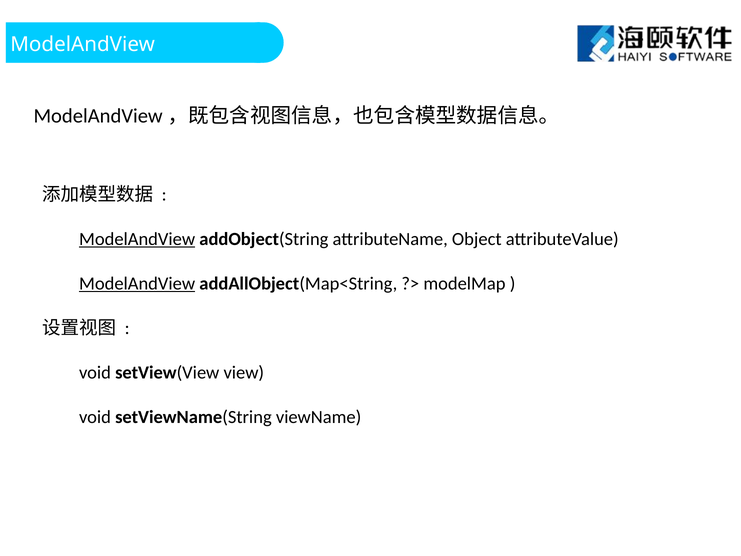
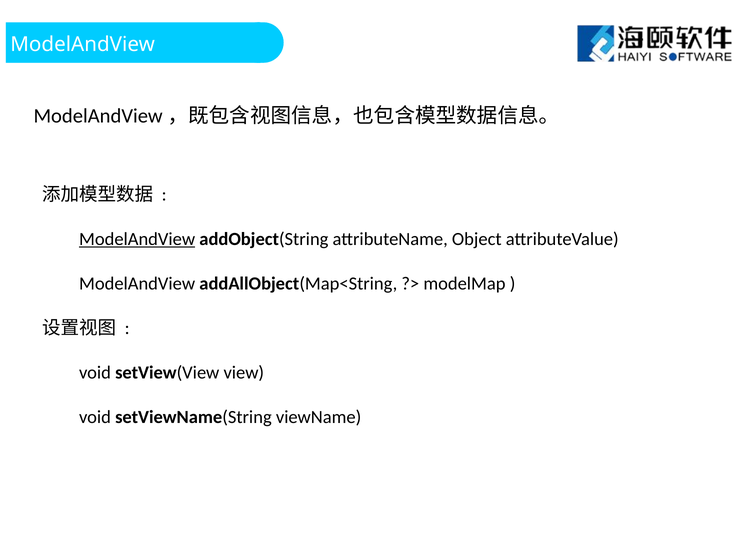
ModelAndView underline: present -> none (137, 283)
